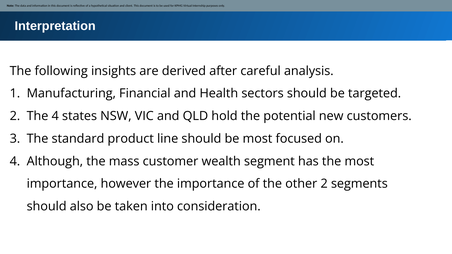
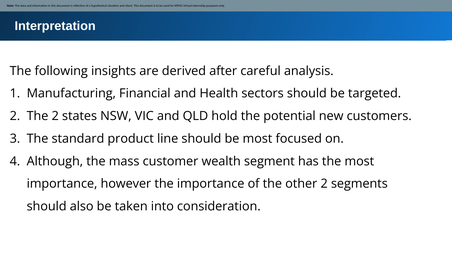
The 4: 4 -> 2 (55, 116)
